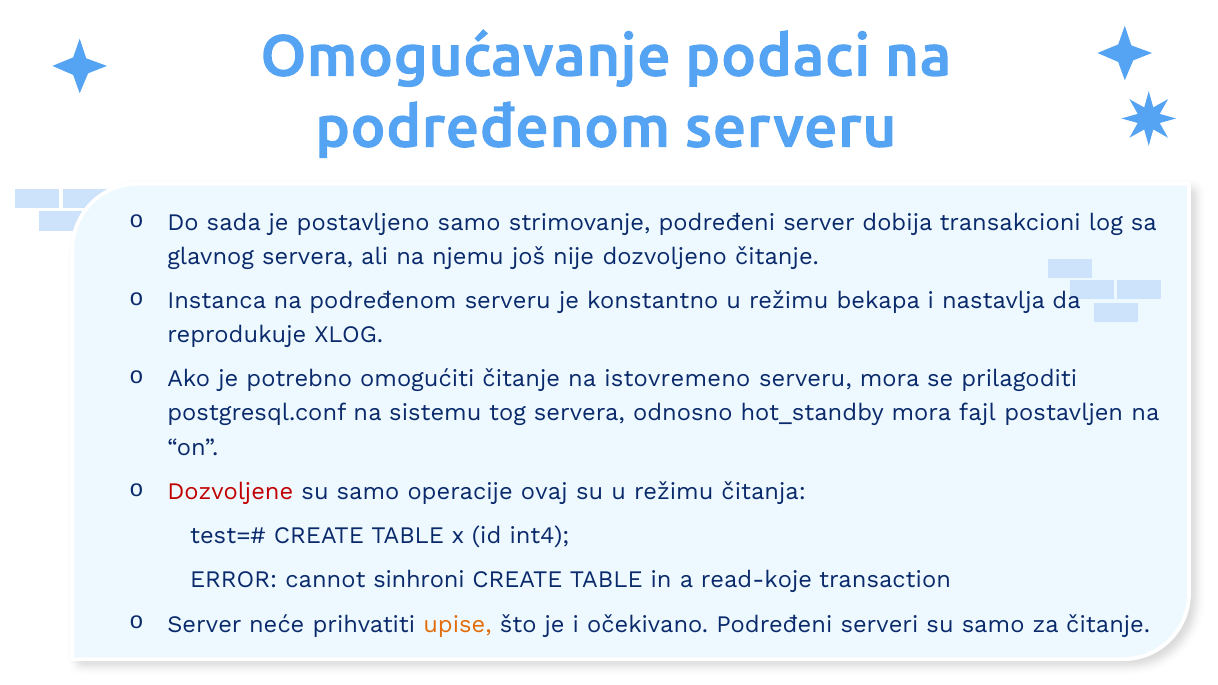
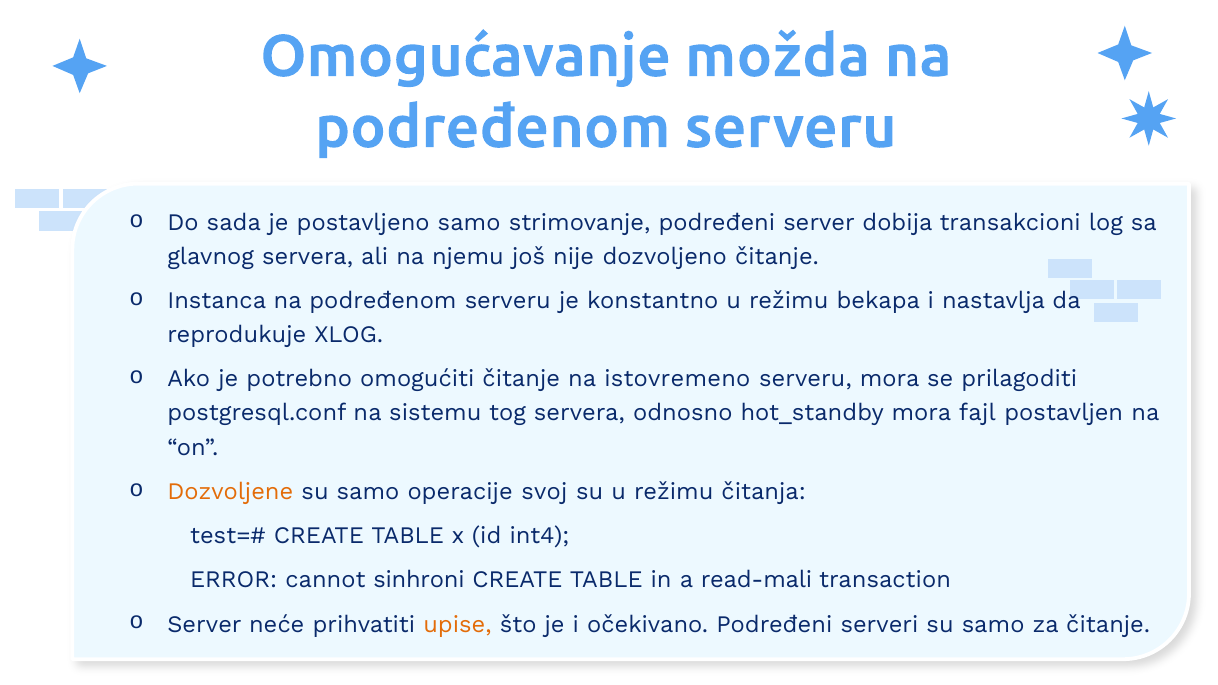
podaci: podaci -> možda (778, 57)
Dozvoljene colour: red -> orange (230, 492)
ovaj: ovaj -> svoj (544, 492)
read-koje: read-koje -> read-mali (756, 580)
